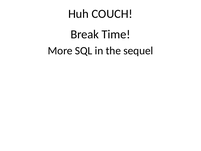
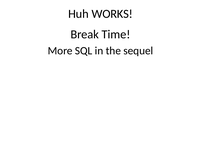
COUCH: COUCH -> WORKS (112, 14)
